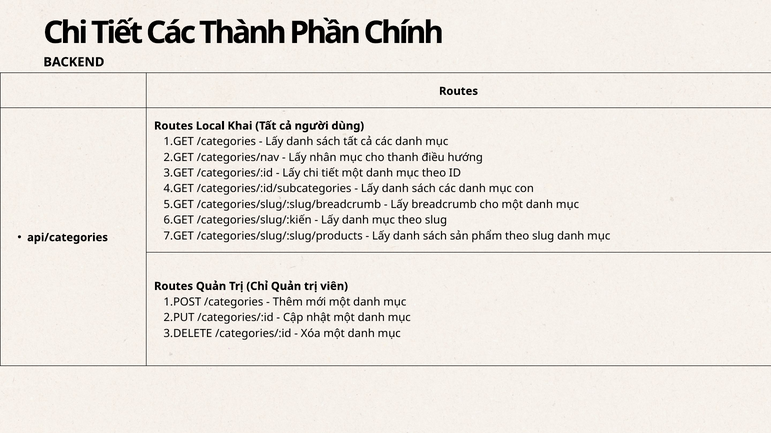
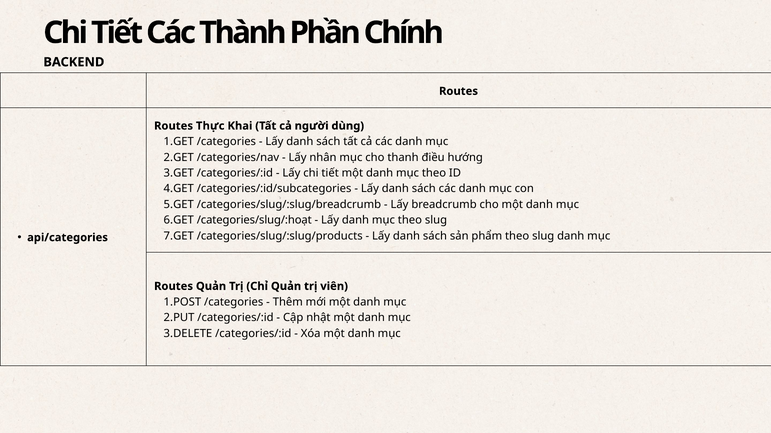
Local: Local -> Thực (210, 126)
/categories/slug/:kiến: /categories/slug/:kiến -> /categories/slug/:hoạt (254, 221)
